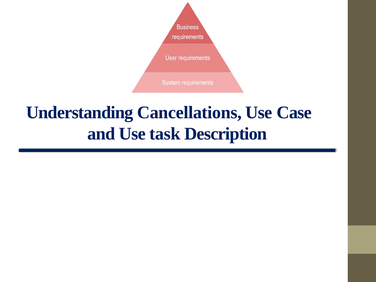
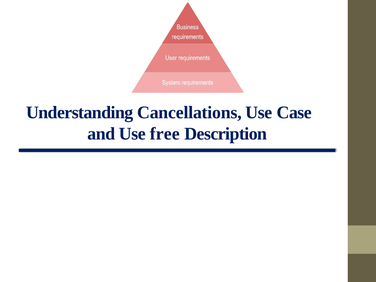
task: task -> free (165, 134)
